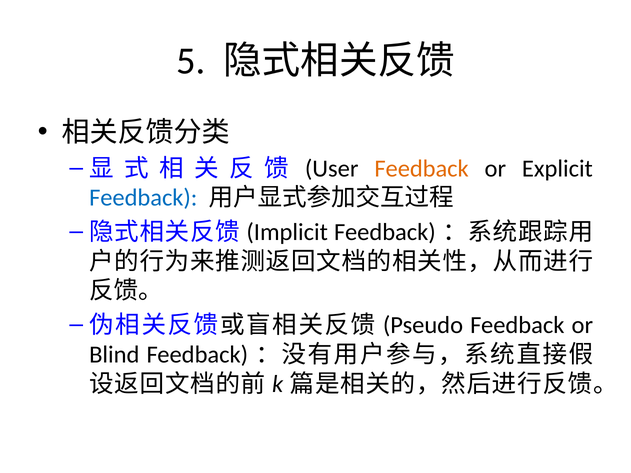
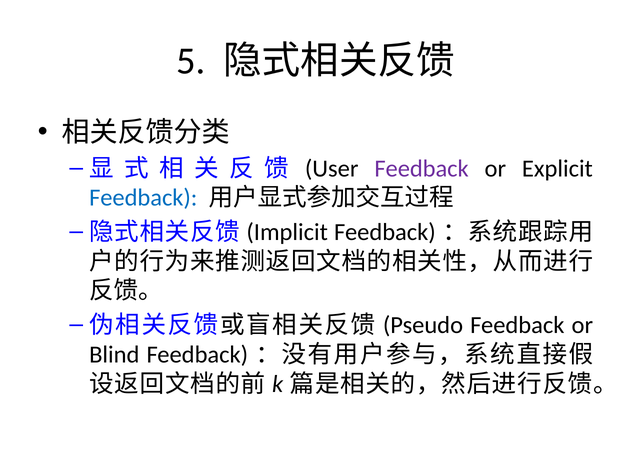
Feedback colour: orange -> purple (422, 169)
